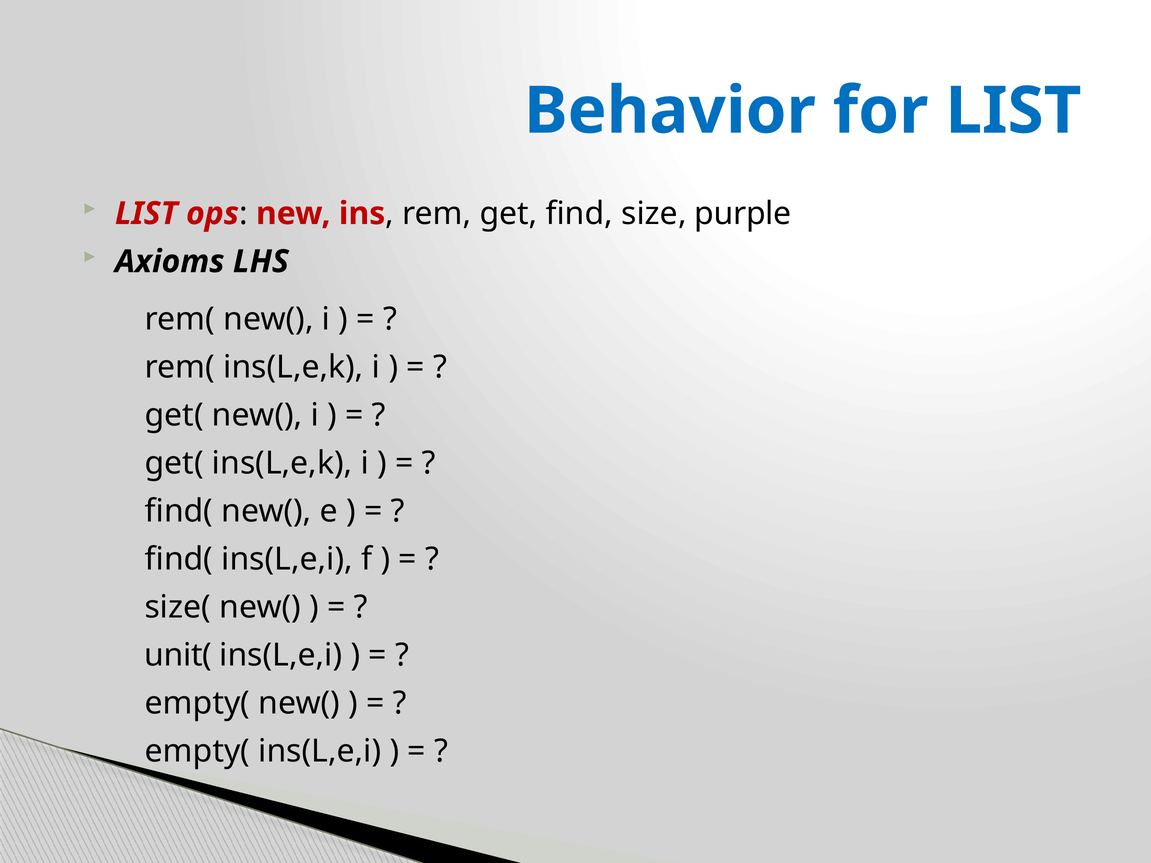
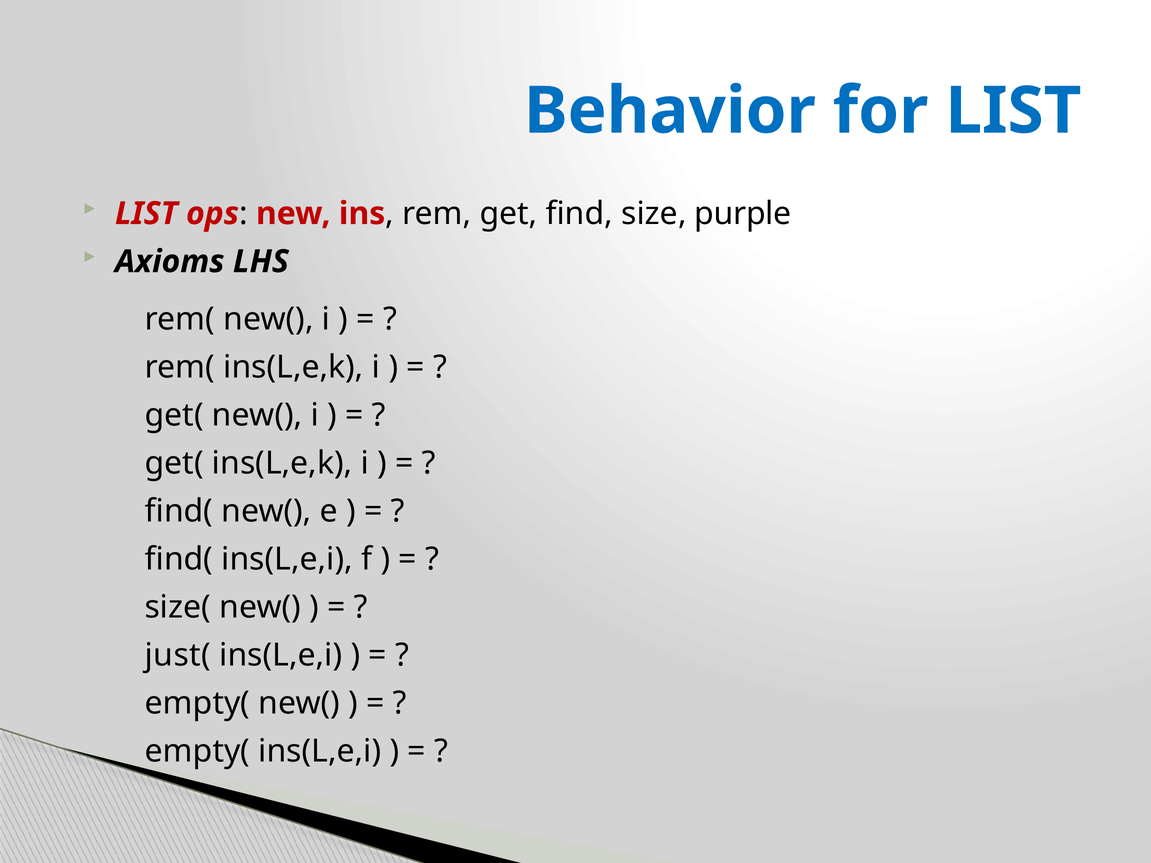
unit(: unit( -> just( (178, 656)
